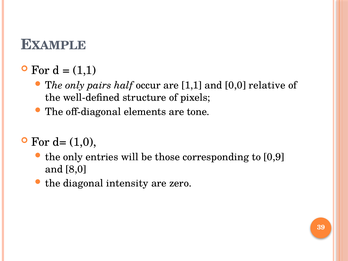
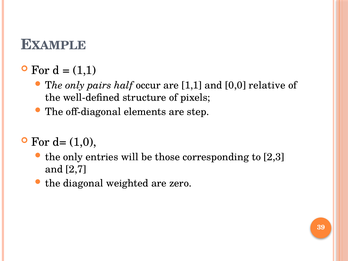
tone: tone -> step (198, 112)
0,9: 0,9 -> 2,3 (274, 157)
8,0: 8,0 -> 2,7 (76, 169)
intensity: intensity -> weighted (127, 183)
